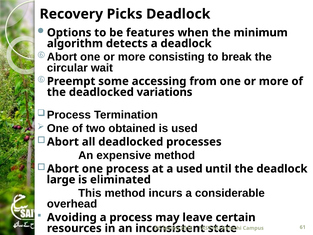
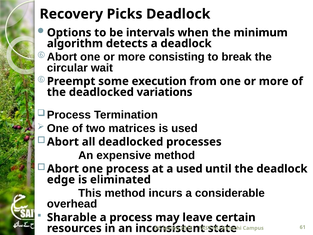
features: features -> intervals (150, 33)
accessing: accessing -> execution (159, 81)
obtained: obtained -> matrices (132, 128)
large: large -> edge (61, 179)
Avoiding: Avoiding -> Sharable (72, 217)
